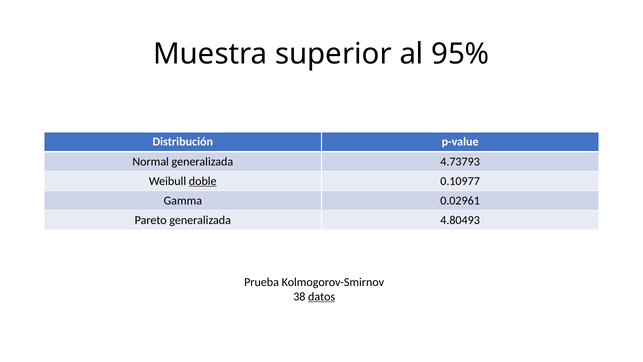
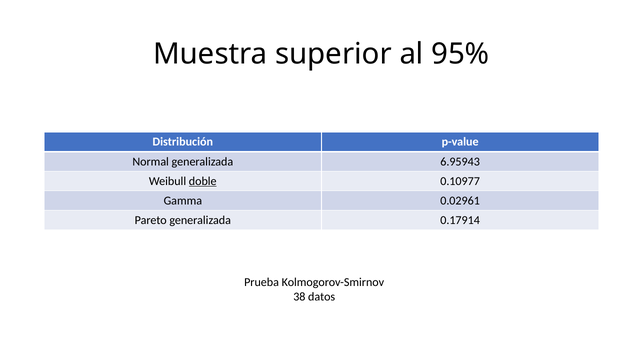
4.73793: 4.73793 -> 6.95943 (460, 161)
4.80493: 4.80493 -> 0.17914 (460, 220)
datos underline: present -> none (322, 296)
